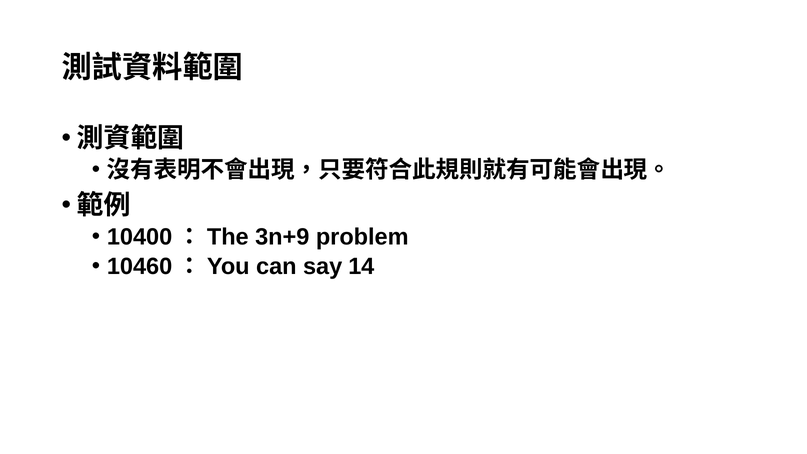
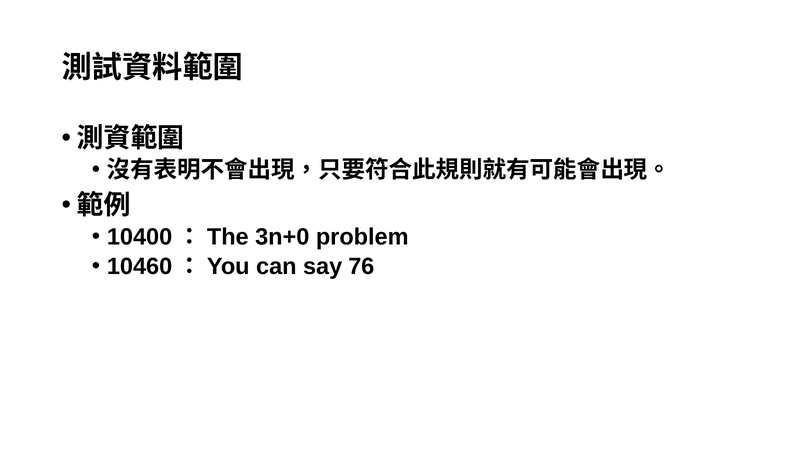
3n+9: 3n+9 -> 3n+0 (282, 237)
14: 14 -> 76 (361, 266)
